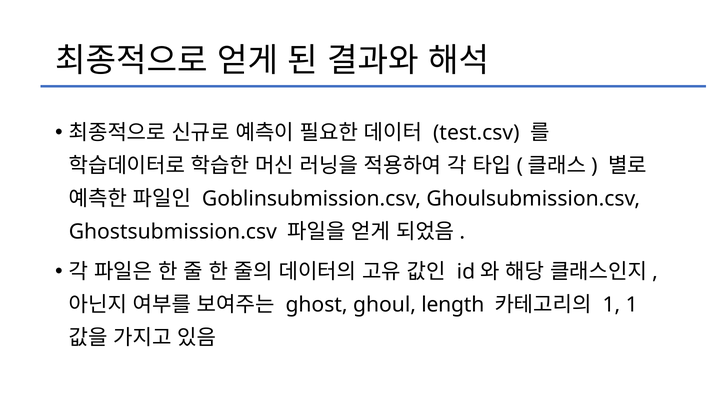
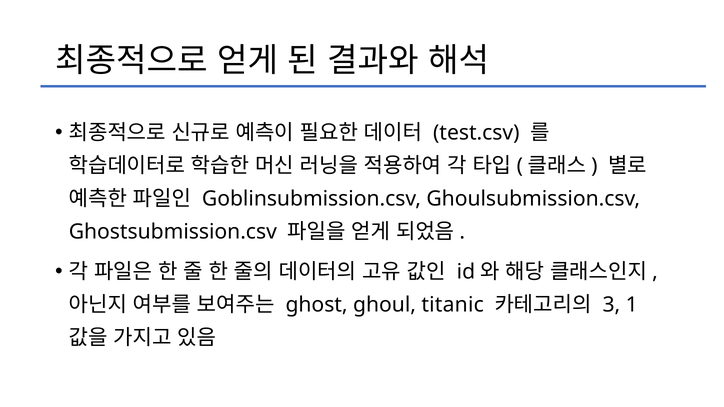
length: length -> titanic (453, 305)
1: 1 -> 3 (611, 305)
